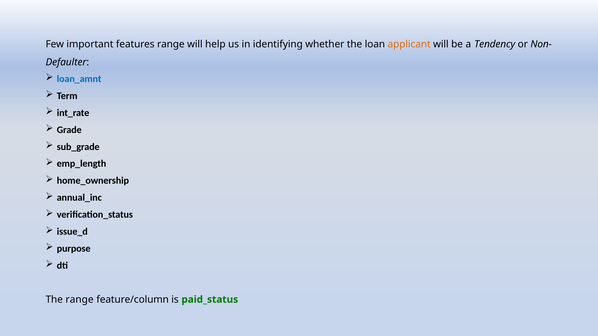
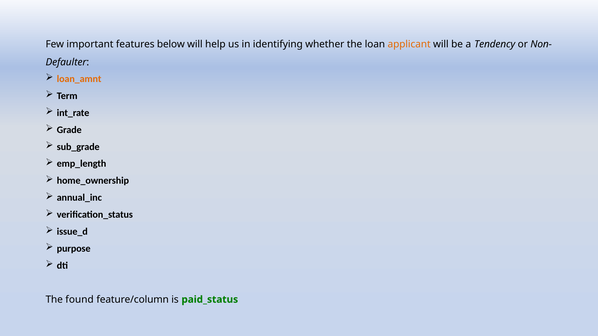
features range: range -> below (171, 44)
loan_amnt colour: blue -> orange (79, 79)
The range: range -> found (80, 300)
